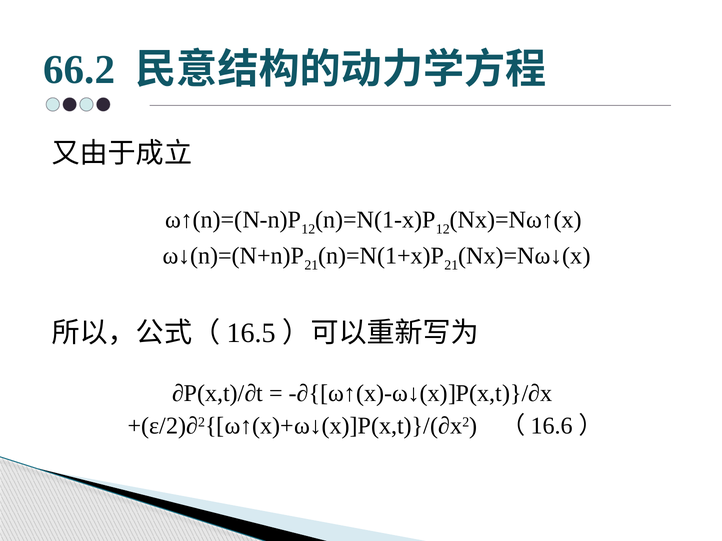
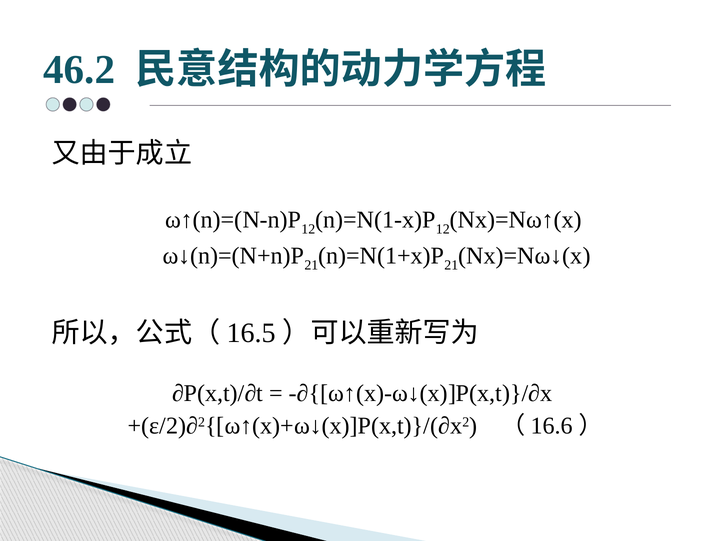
66.2: 66.2 -> 46.2 (79, 70)
